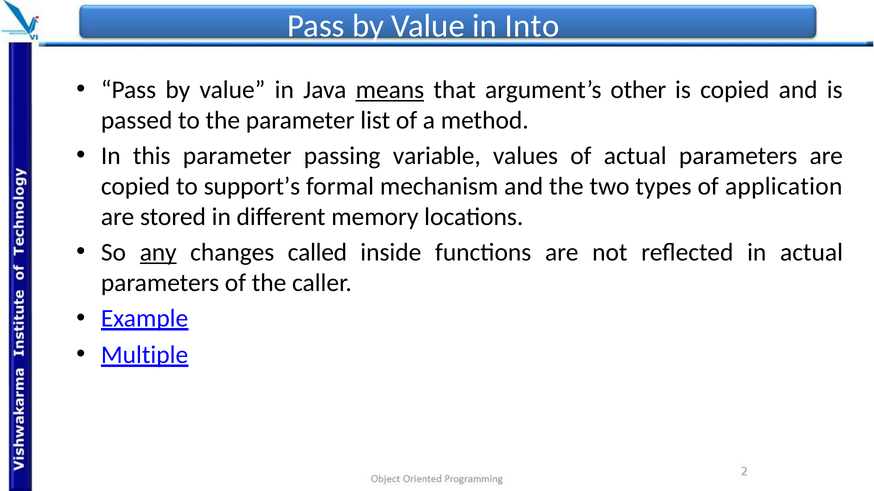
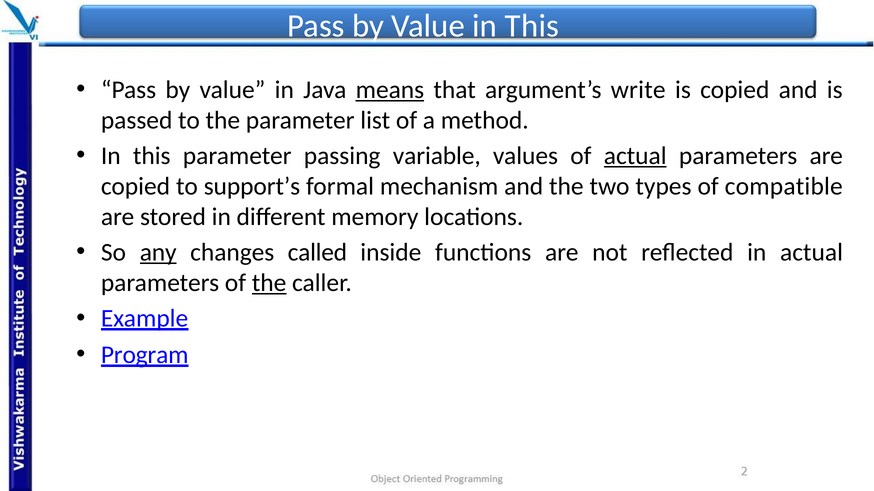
Value in Into: Into -> This (532, 26)
other: other -> write (638, 90)
actual underline: none -> present (635, 156)
application: application -> compatible (784, 186)
the underline: none -> present (269, 283)
Multiple: Multiple -> Program (145, 355)
